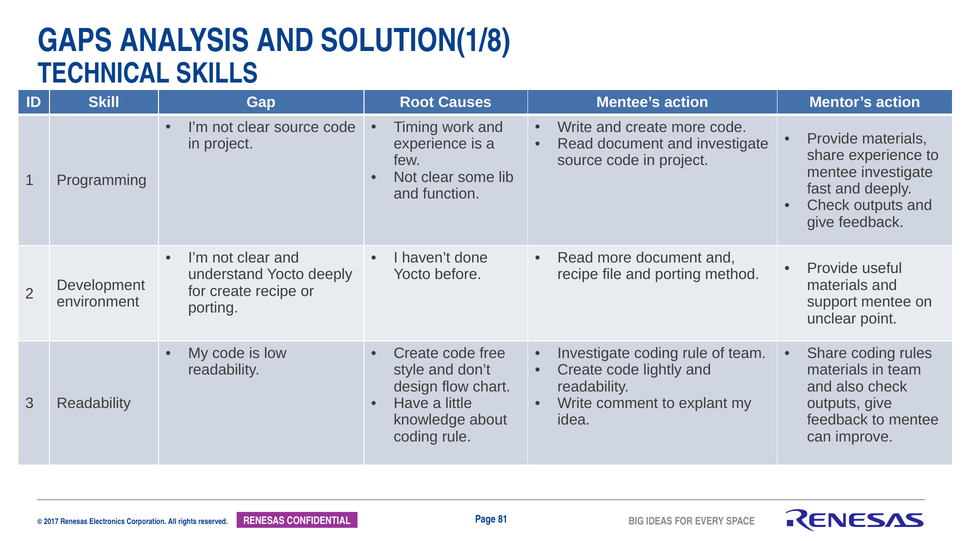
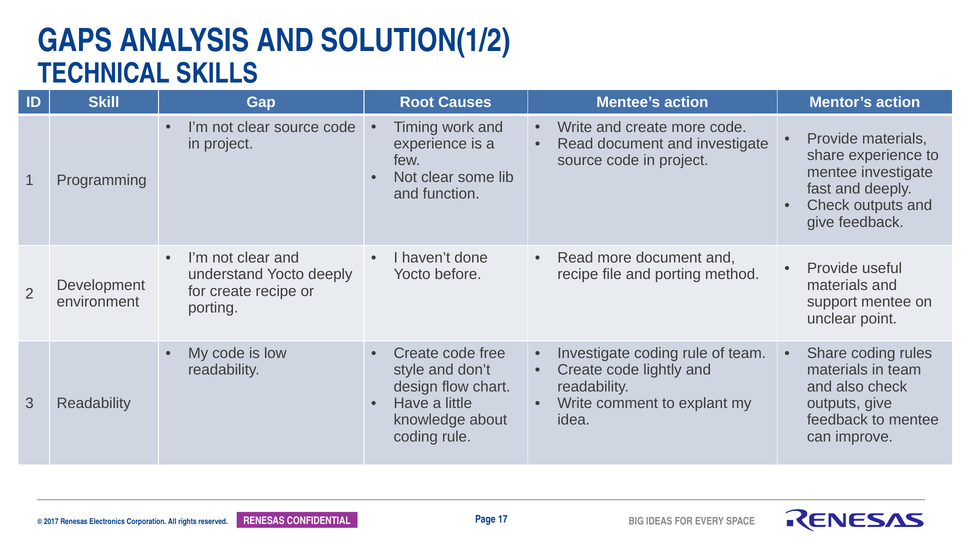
SOLUTION(1/8: SOLUTION(1/8 -> SOLUTION(1/2 (416, 41)
81: 81 -> 17 (503, 520)
